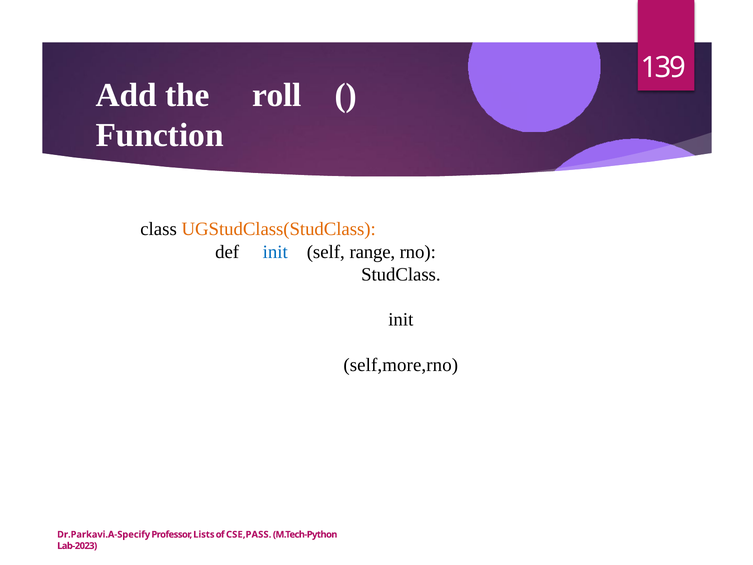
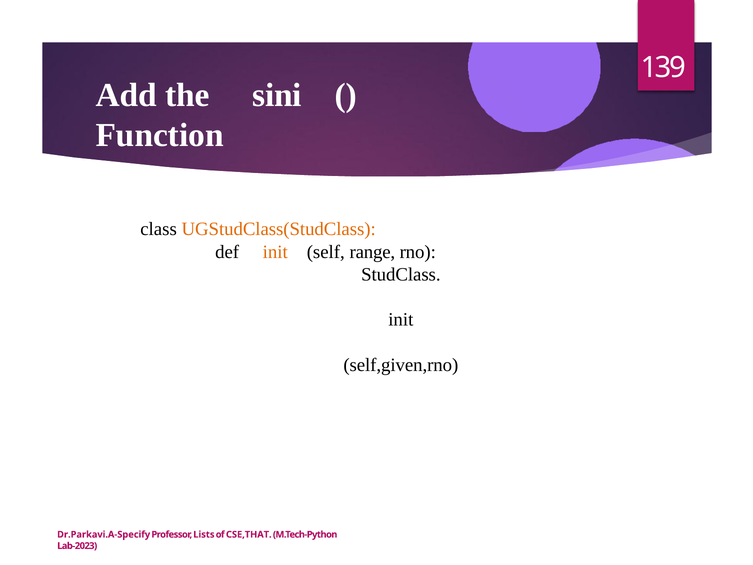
roll: roll -> sini (277, 95)
init colour: blue -> orange (275, 252)
self,more,rno: self,more,rno -> self,given,rno (401, 365)
CSE,PASS: CSE,PASS -> CSE,THAT (249, 534)
